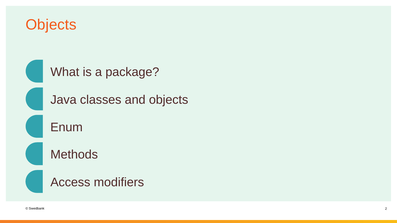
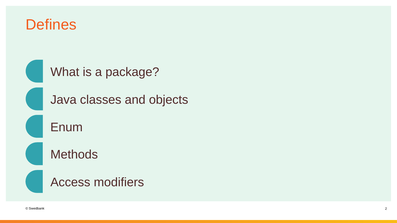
Objects: Objects -> Defines (51, 25)
